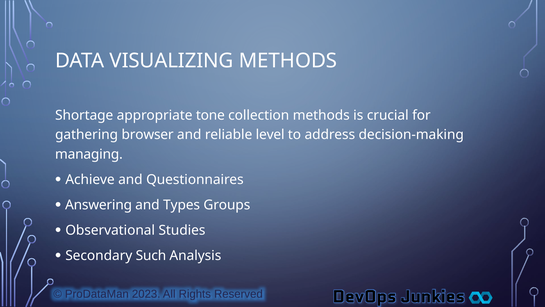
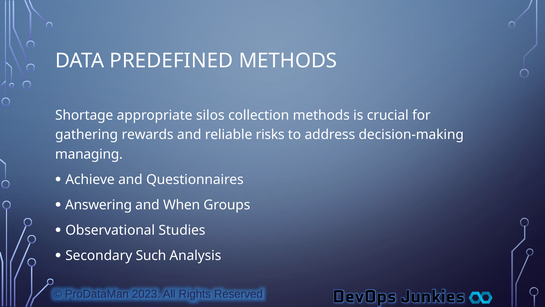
VISUALIZING: VISUALIZING -> PREDEFINED (171, 61)
tone: tone -> silos (210, 115)
browser: browser -> rewards (148, 135)
level: level -> risks (270, 135)
Types: Types -> When (182, 205)
